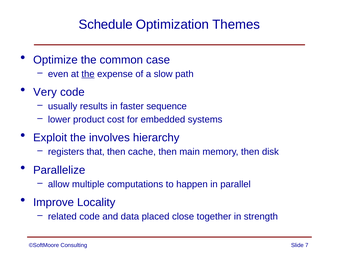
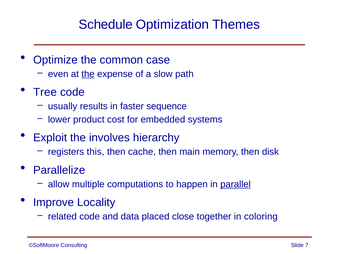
Very: Very -> Tree (45, 92)
that: that -> this (96, 152)
parallel underline: none -> present (236, 184)
strength: strength -> coloring (261, 217)
